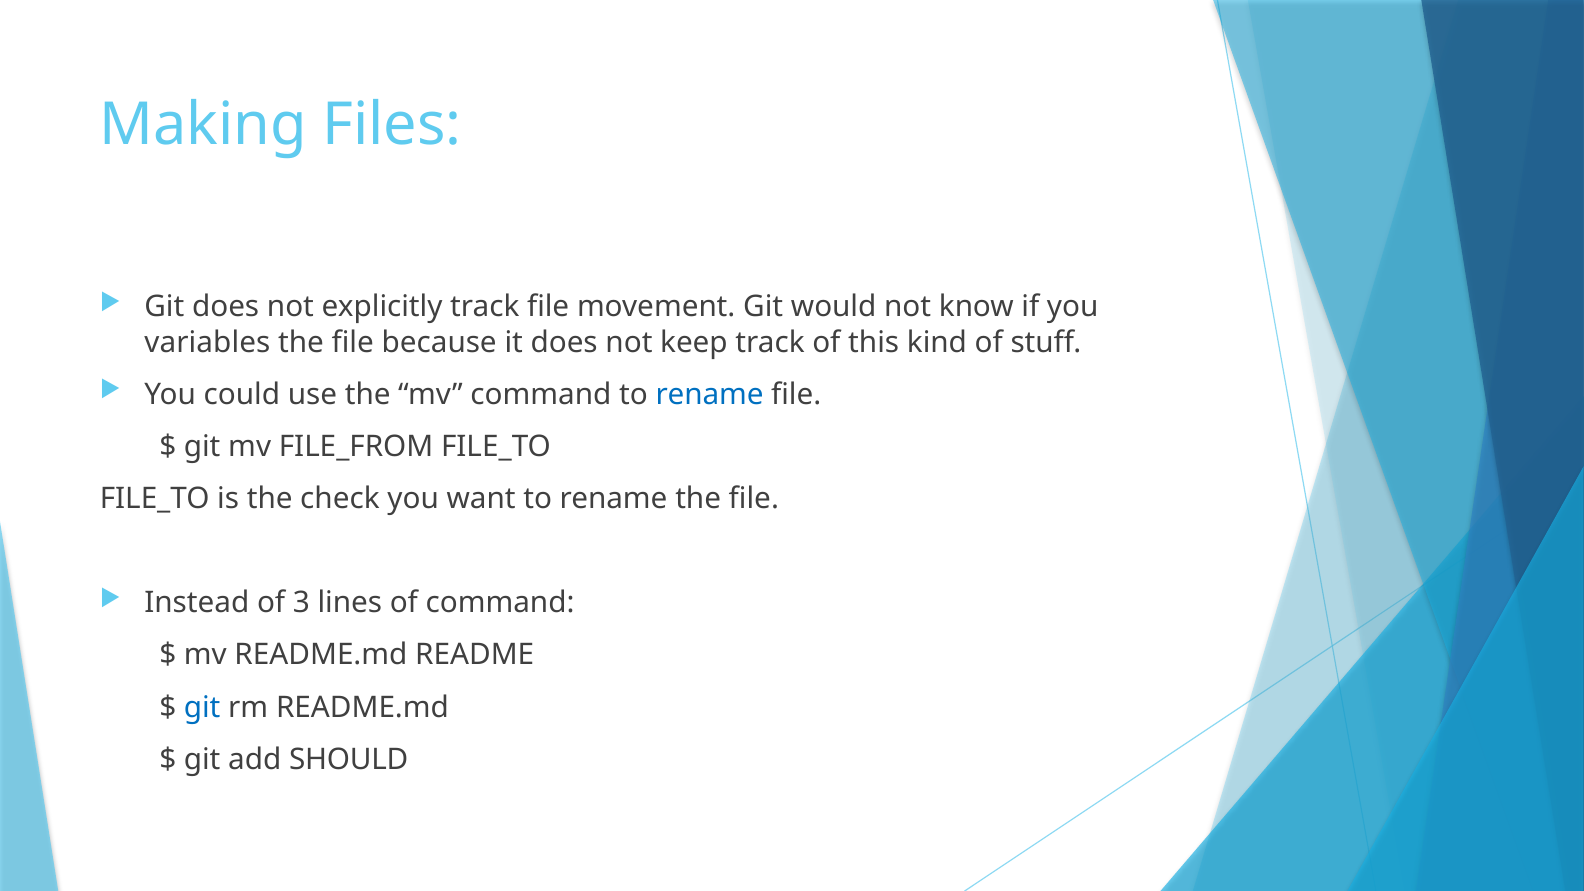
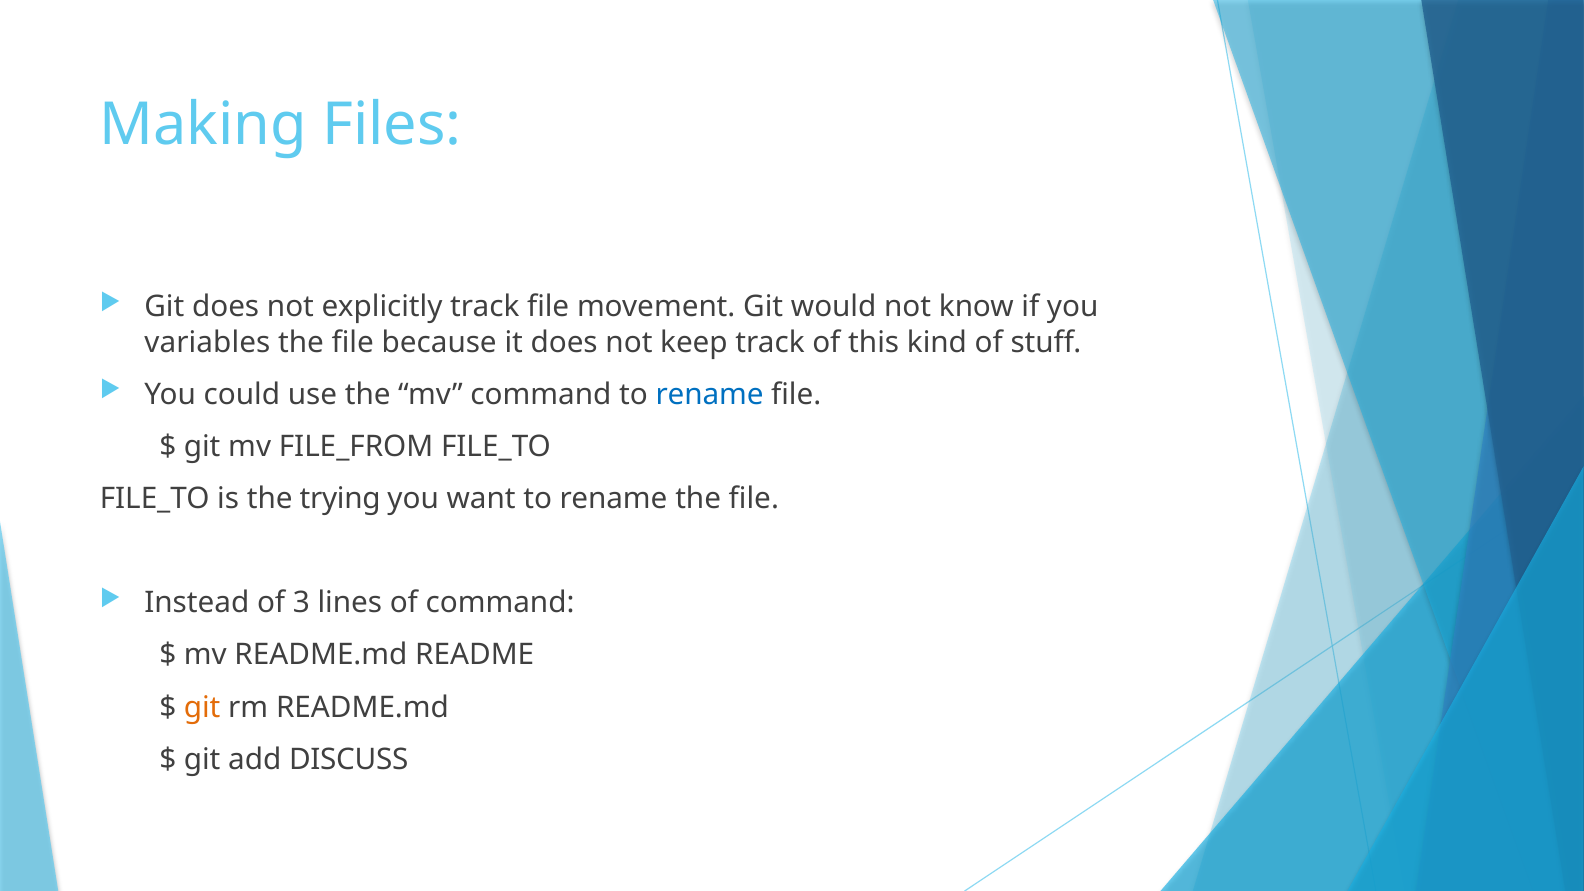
check: check -> trying (340, 499)
git colour: blue -> orange (202, 707)
SHOULD: SHOULD -> DISCUSS (349, 759)
